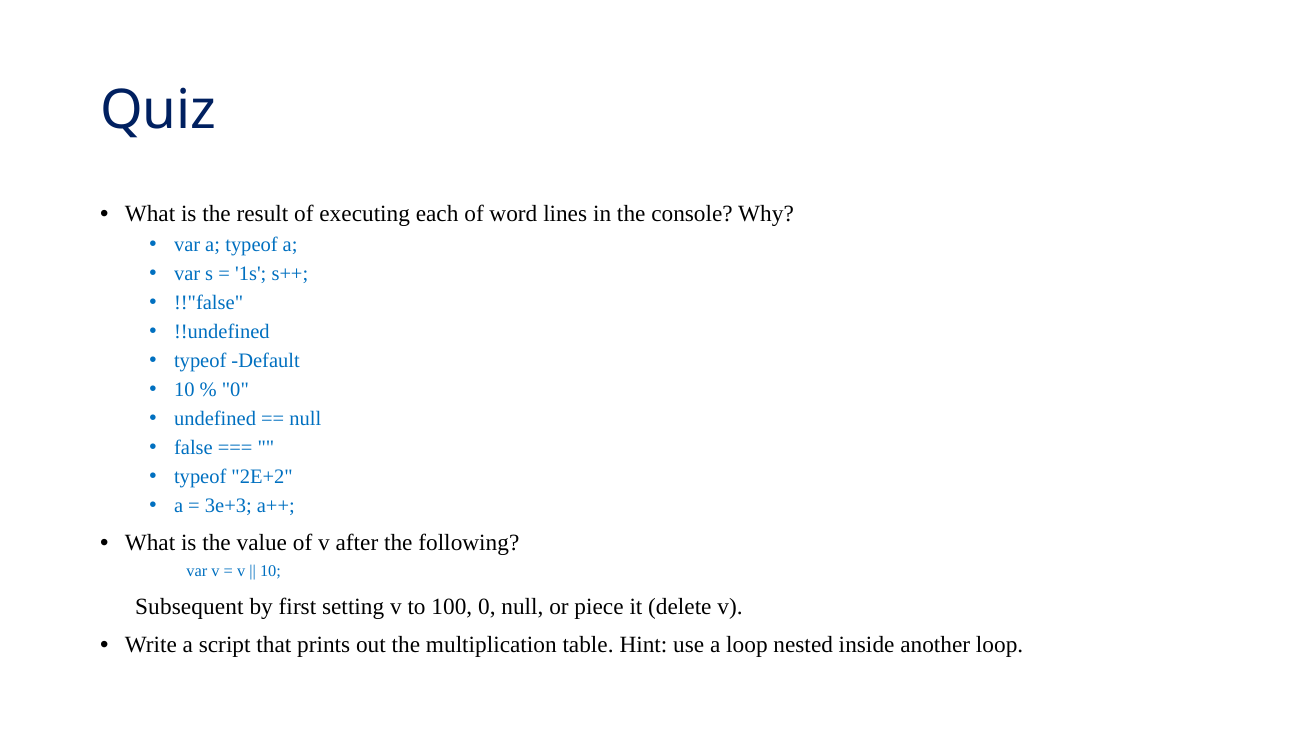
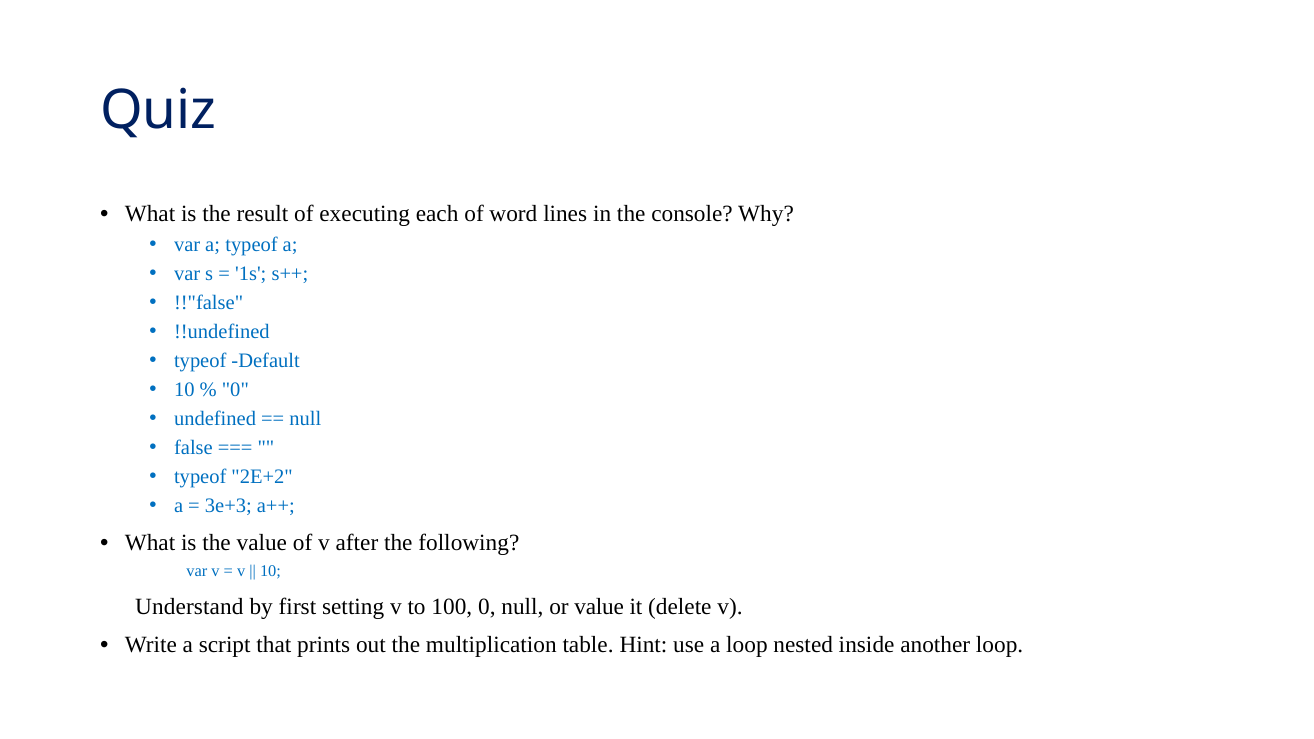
Subsequent: Subsequent -> Understand (189, 607)
or piece: piece -> value (599, 607)
